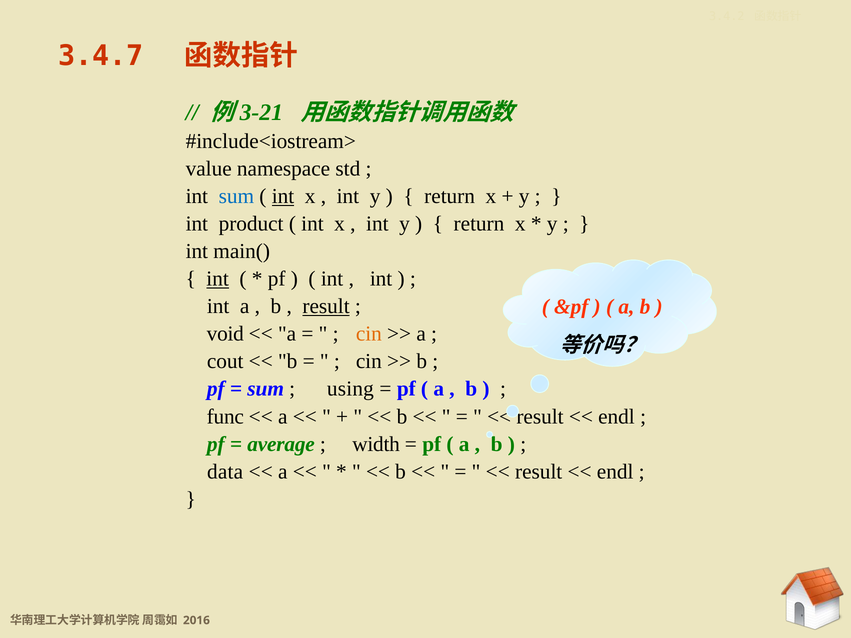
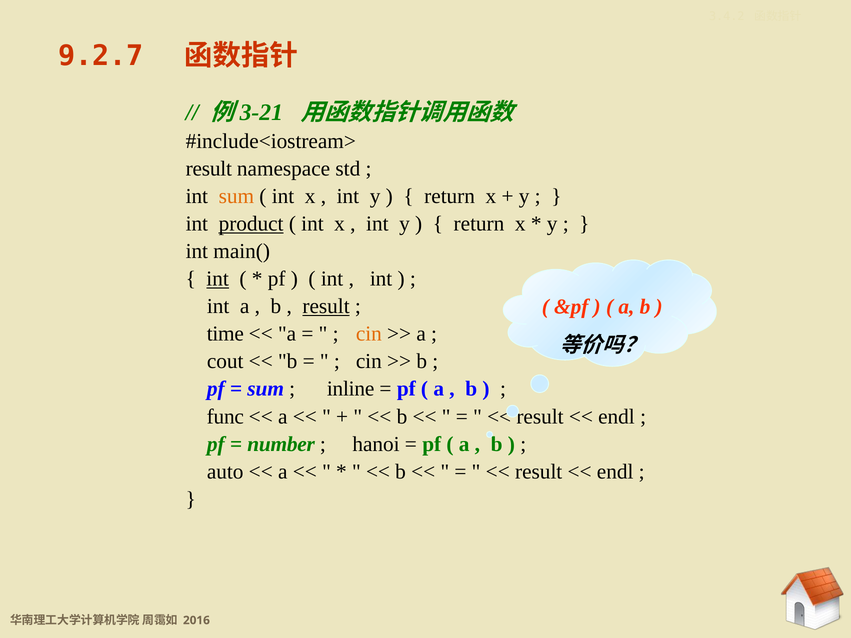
3.4.7: 3.4.7 -> 9.2.7 (101, 56)
value: value -> result (209, 169)
sum colour: blue -> orange (236, 196)
int underline: present -> none (283, 196)
product underline: none -> present (251, 224)
void: void -> time (225, 334)
using: using -> inline (351, 389)
average: average -> number (281, 444)
width: width -> hanoi (376, 444)
data: data -> auto (225, 472)
